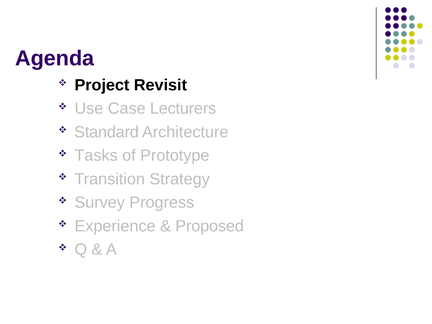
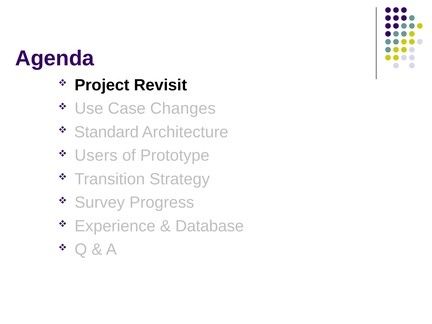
Lecturers: Lecturers -> Changes (183, 109)
Tasks: Tasks -> Users (96, 156)
Proposed: Proposed -> Database (210, 226)
